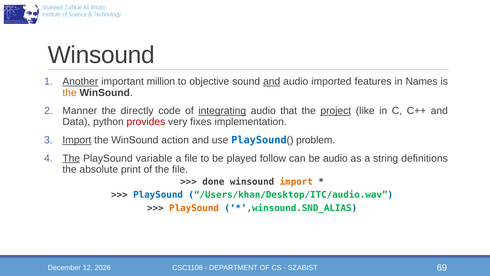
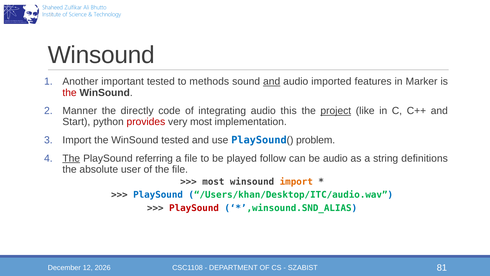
Another underline: present -> none (80, 81)
important million: million -> tested (161, 81)
objective: objective -> methods (209, 81)
Names: Names -> Marker (422, 81)
the colour: orange -> red (70, 93)
integrating underline: present -> none (222, 111)
that: that -> this (289, 111)
Data: Data -> Start (76, 122)
very fixes: fixes -> most (201, 122)
Import underline: present -> none (77, 140)
WinSound action: action -> tested (175, 140)
variable: variable -> referring (154, 158)
print: print -> user (131, 169)
done: done -> most (213, 182)
PlaySound colour: orange -> red (194, 208)
69: 69 -> 81 (442, 268)
